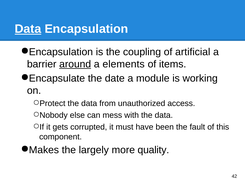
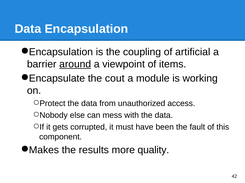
Data underline: present -> none (28, 29)
elements: elements -> viewpoint (124, 64)
date: date -> cout (115, 79)
largely: largely -> results (94, 151)
